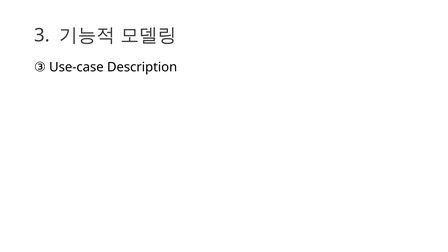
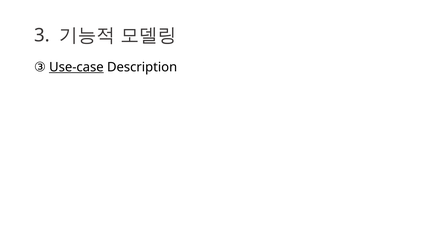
Use-case underline: none -> present (76, 67)
